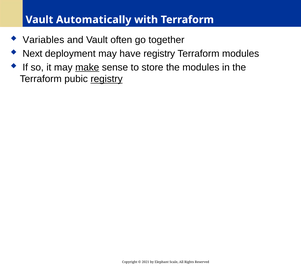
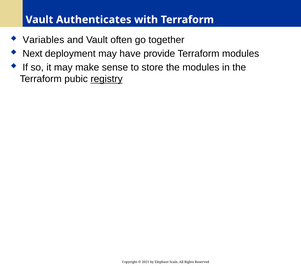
Automatically: Automatically -> Authenticates (94, 20)
have registry: registry -> provide (159, 54)
make underline: present -> none (87, 67)
